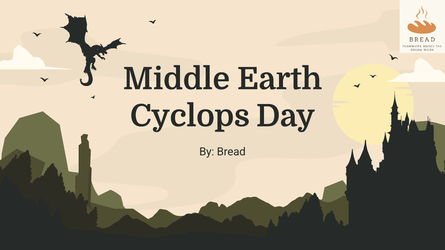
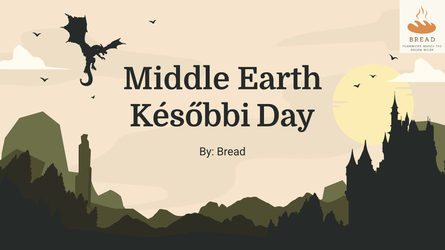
Cyclops: Cyclops -> Későbbi (190, 116)
